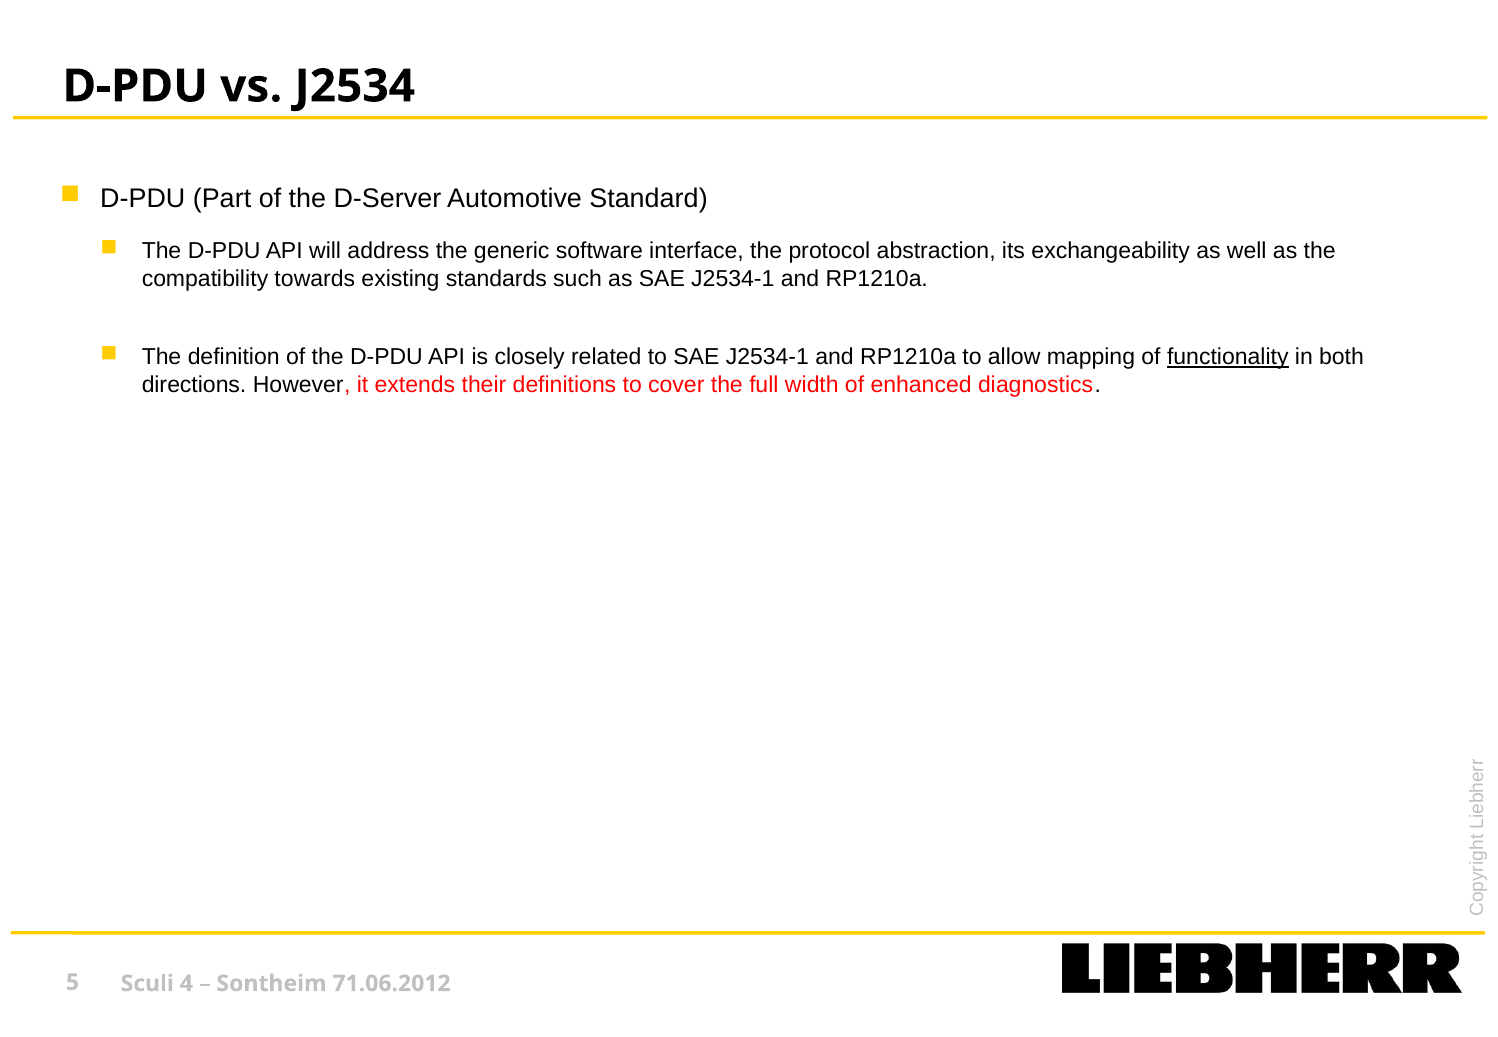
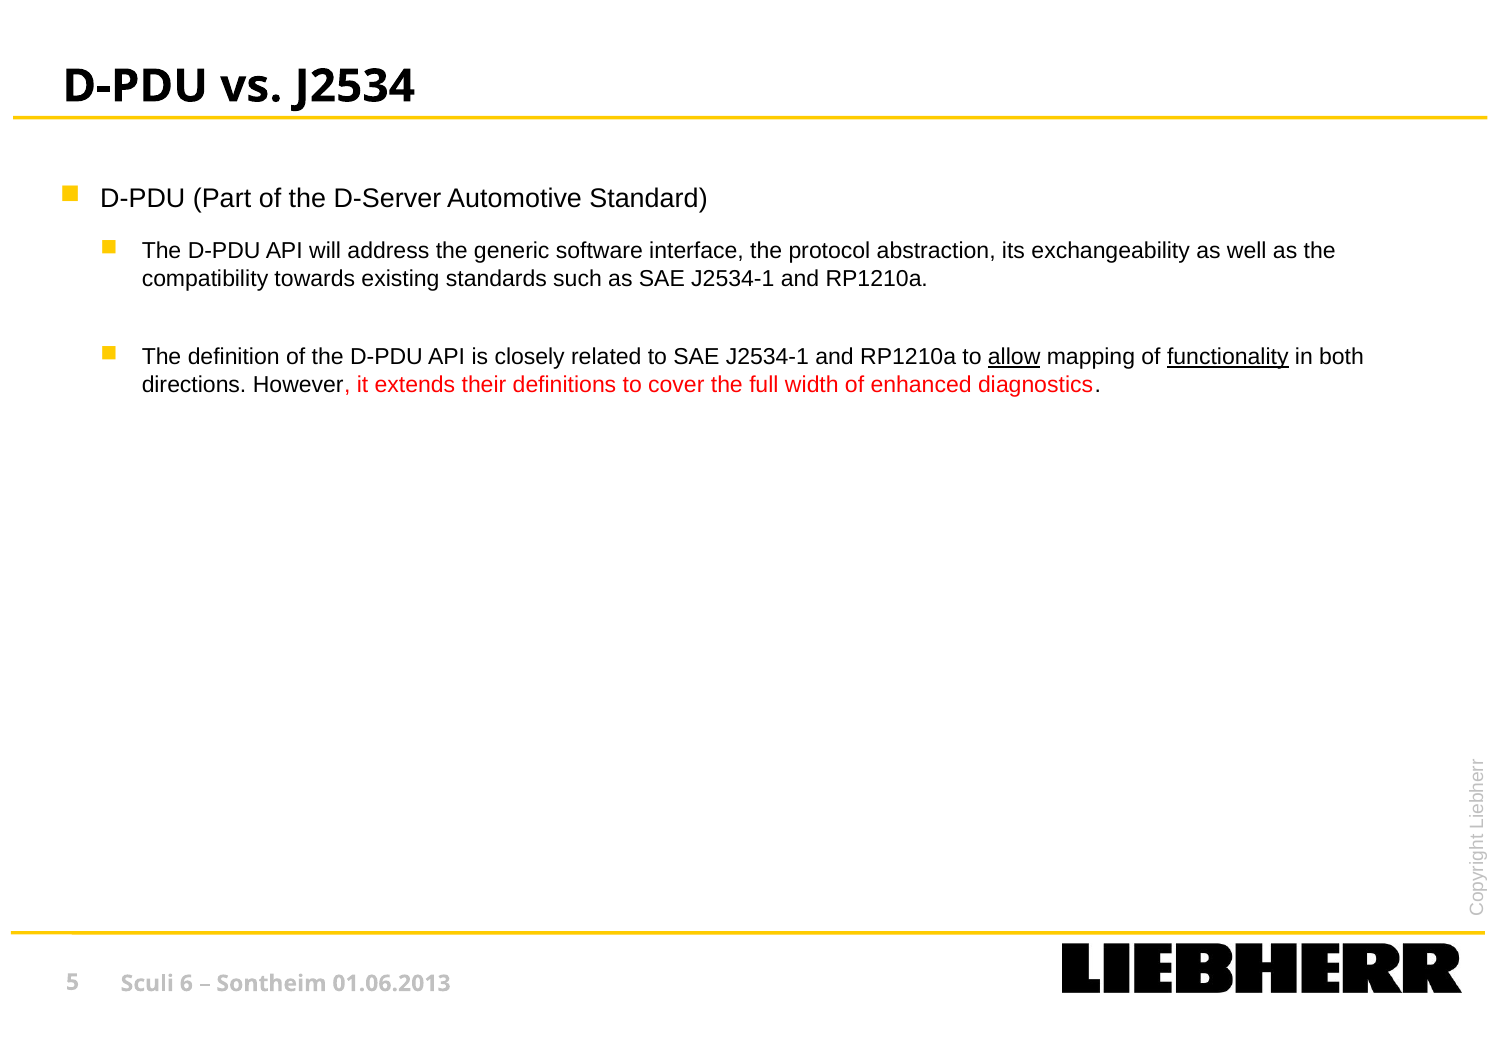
allow underline: none -> present (1014, 357)
4: 4 -> 6 (186, 984)
71.06.2012: 71.06.2012 -> 01.06.2013 (392, 984)
